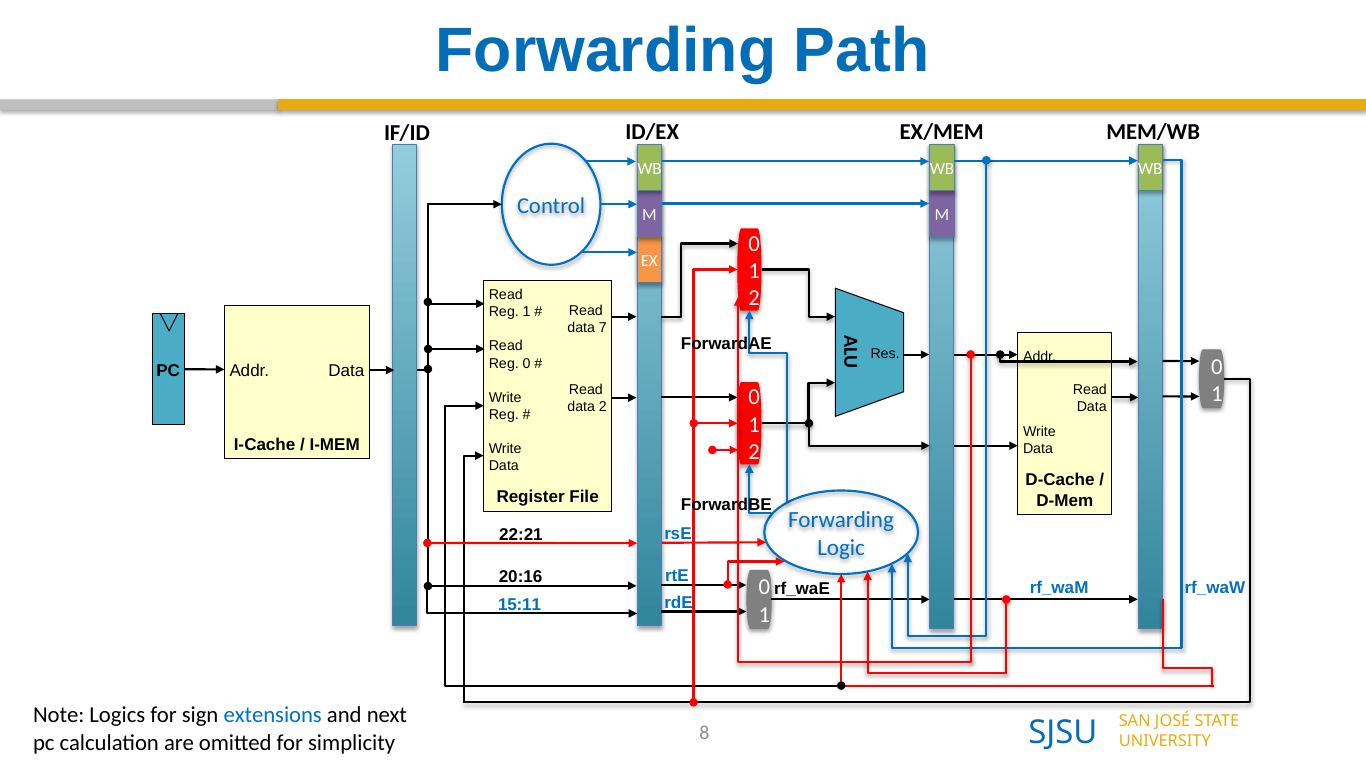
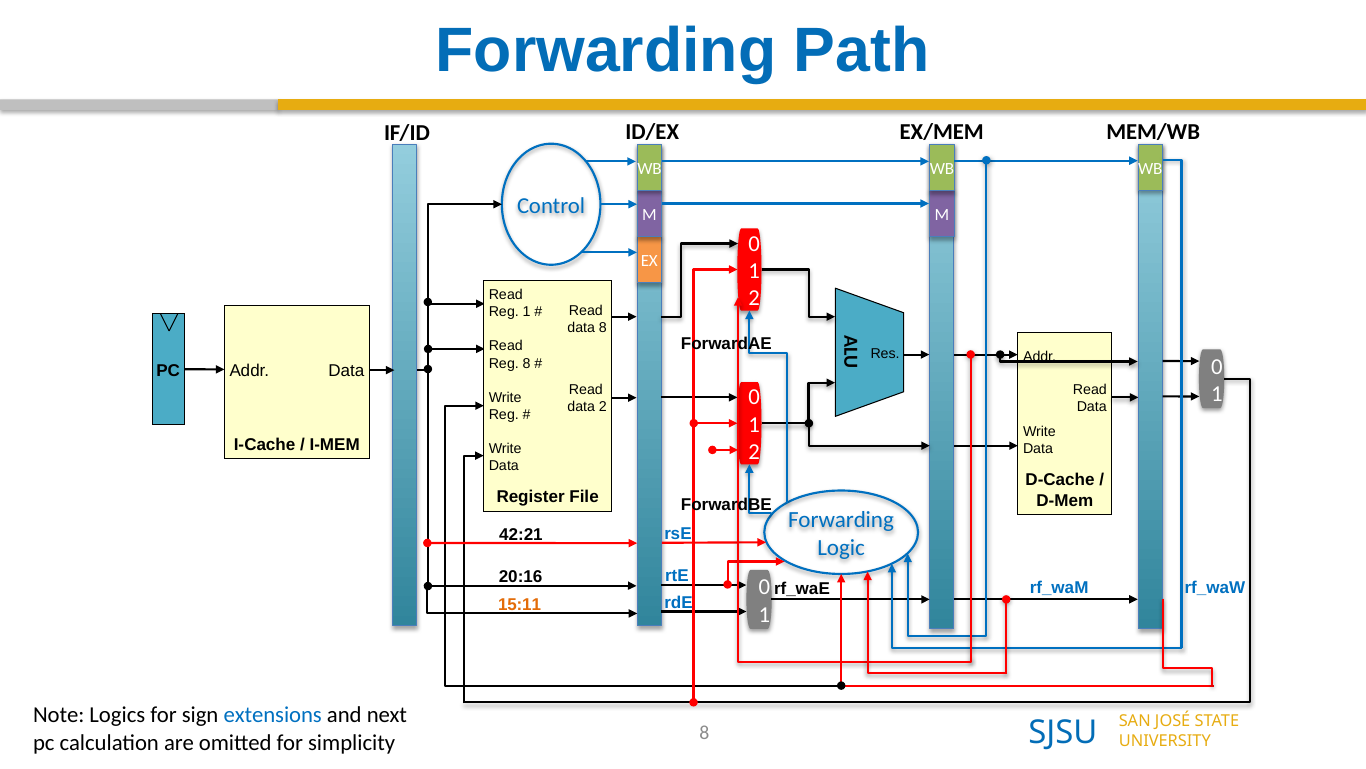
data 7: 7 -> 8 (603, 327)
Reg 0: 0 -> 8 (527, 363)
22:21: 22:21 -> 42:21 (521, 534)
15:11 colour: blue -> orange (520, 604)
